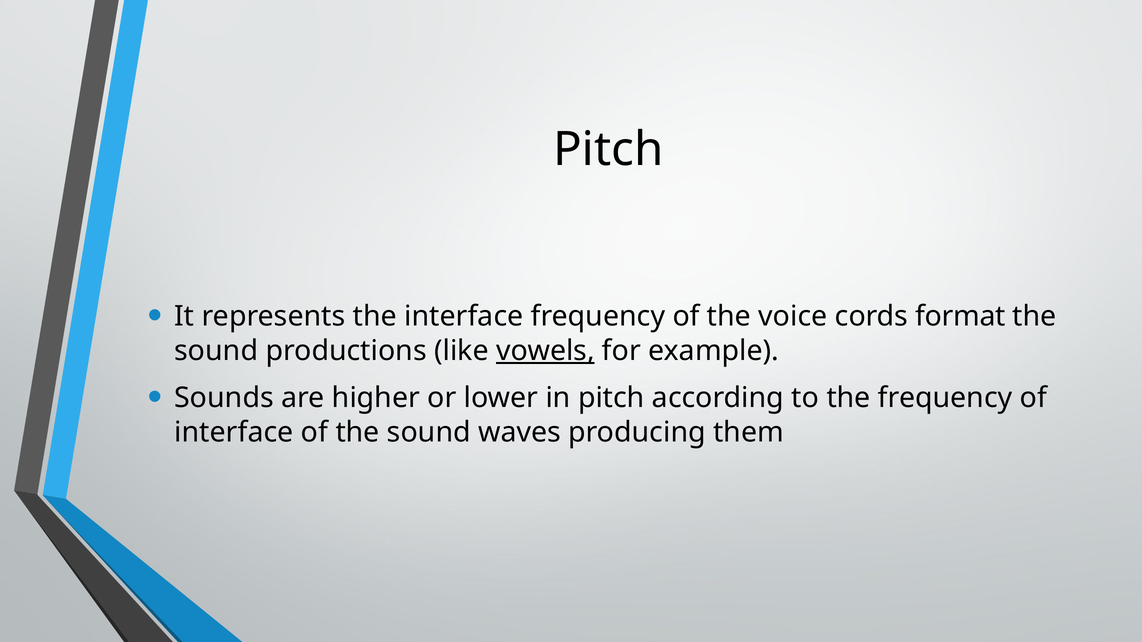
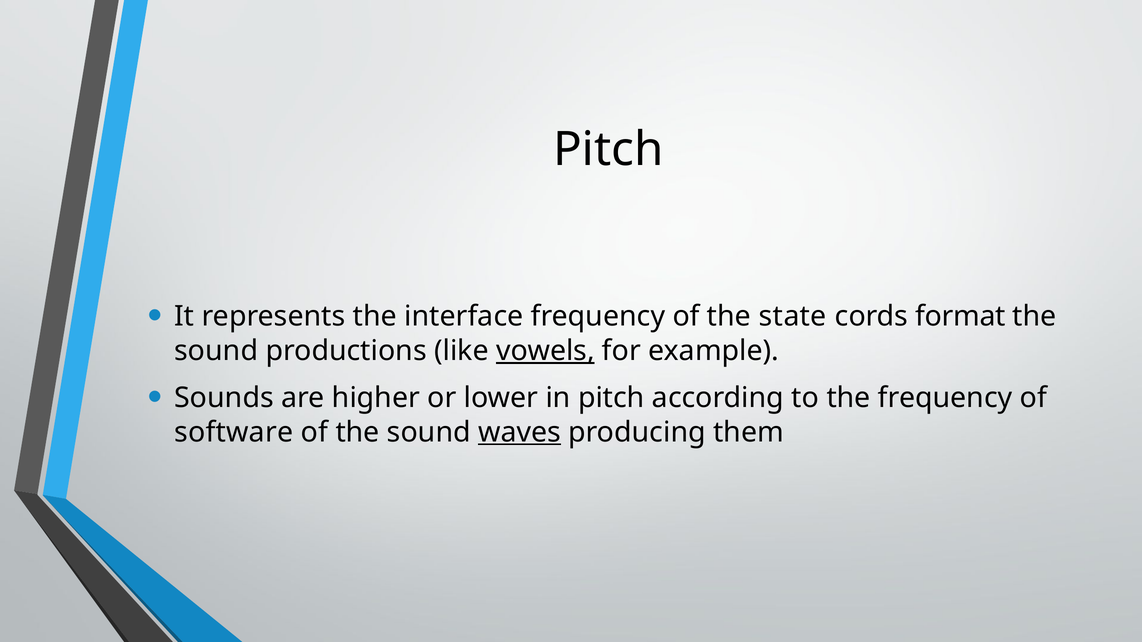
voice: voice -> state (793, 317)
interface: interface -> software (234, 432)
waves underline: none -> present (519, 432)
